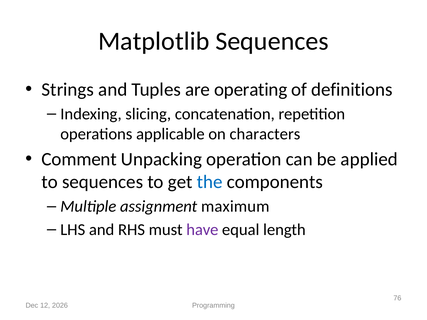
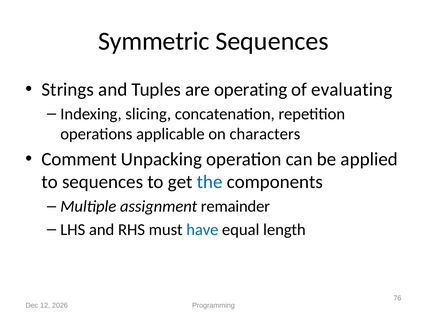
Matplotlib: Matplotlib -> Symmetric (154, 41)
definitions: definitions -> evaluating (352, 90)
maximum: maximum -> remainder (235, 207)
have colour: purple -> blue (202, 230)
